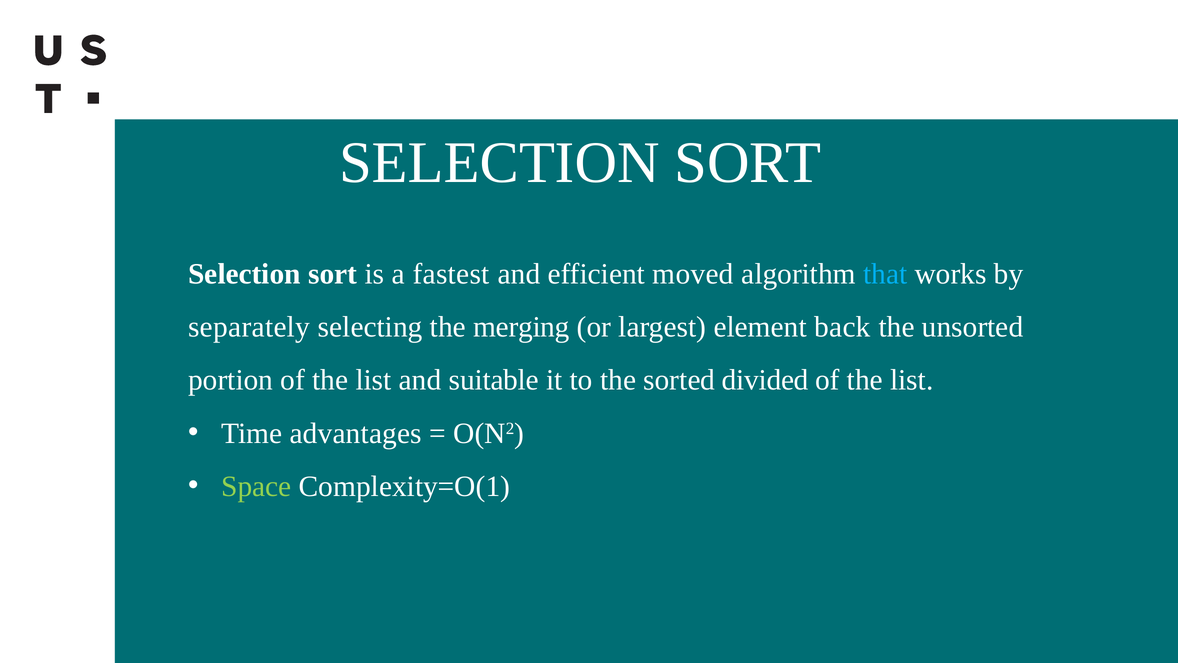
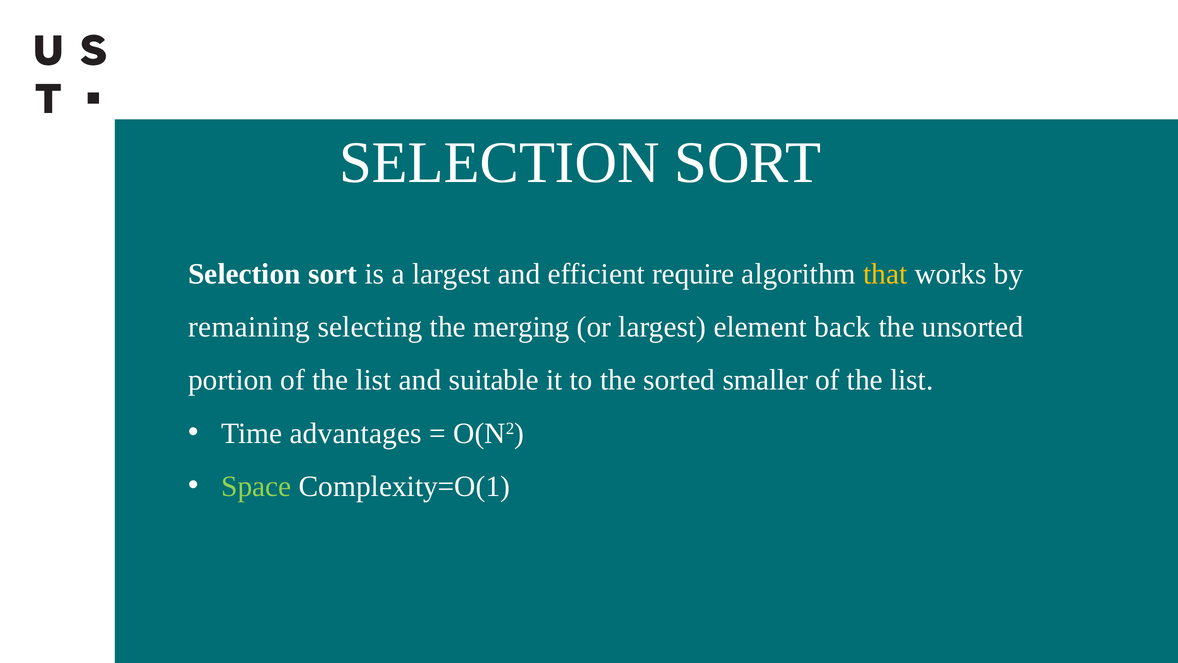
a fastest: fastest -> largest (451, 274)
moved: moved -> require (693, 274)
that colour: light blue -> yellow (885, 274)
separately: separately -> remaining (249, 327)
divided: divided -> smaller (765, 380)
